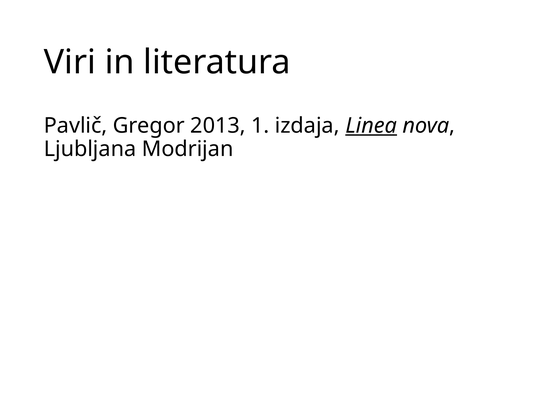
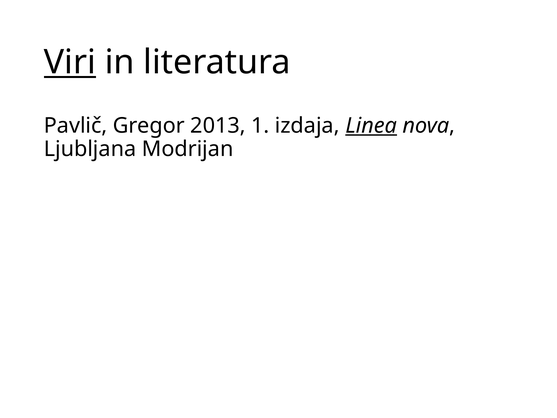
Viri underline: none -> present (70, 62)
